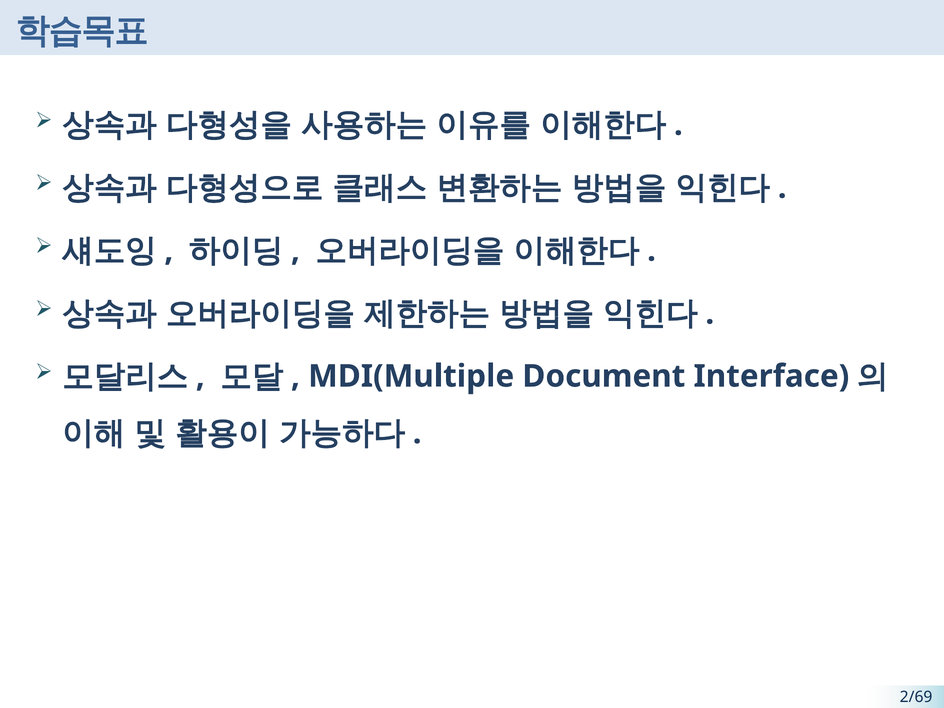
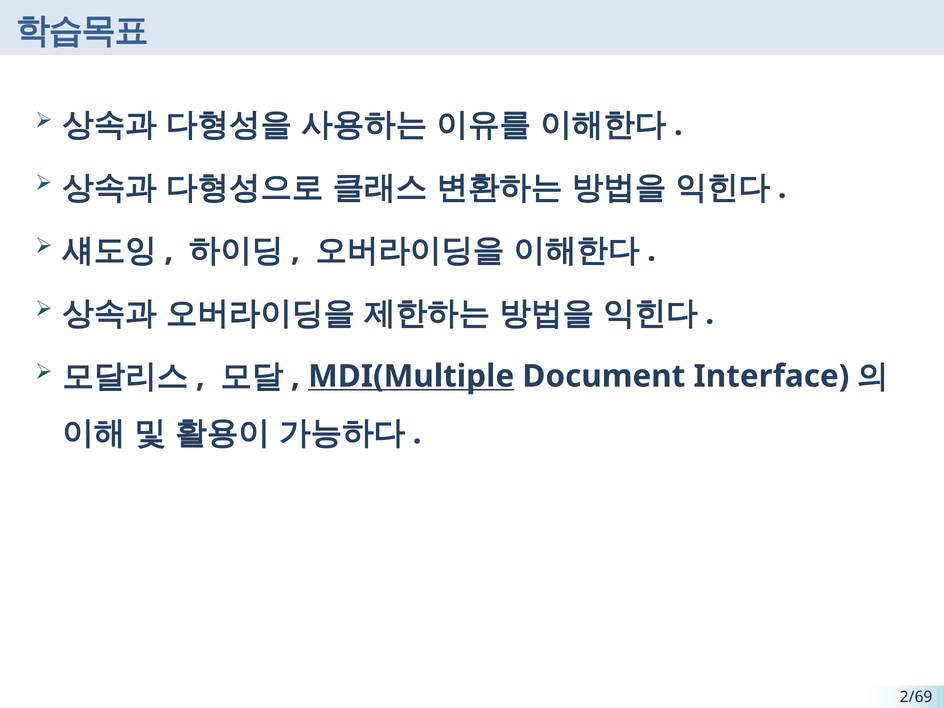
MDI(Multiple underline: none -> present (411, 376)
